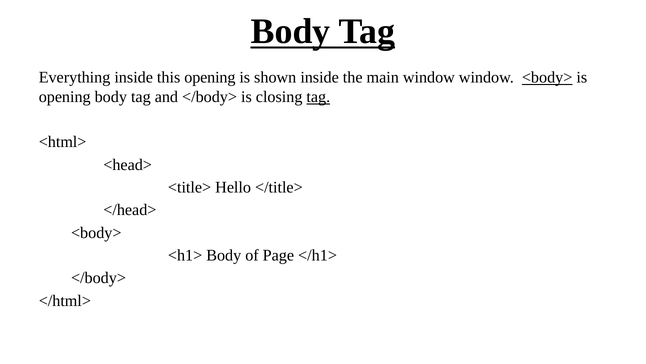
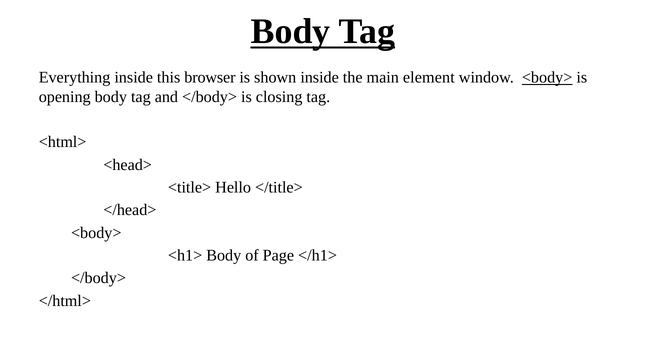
this opening: opening -> browser (210, 77)
main window: window -> element (429, 77)
tag underline: present -> none (318, 97)
